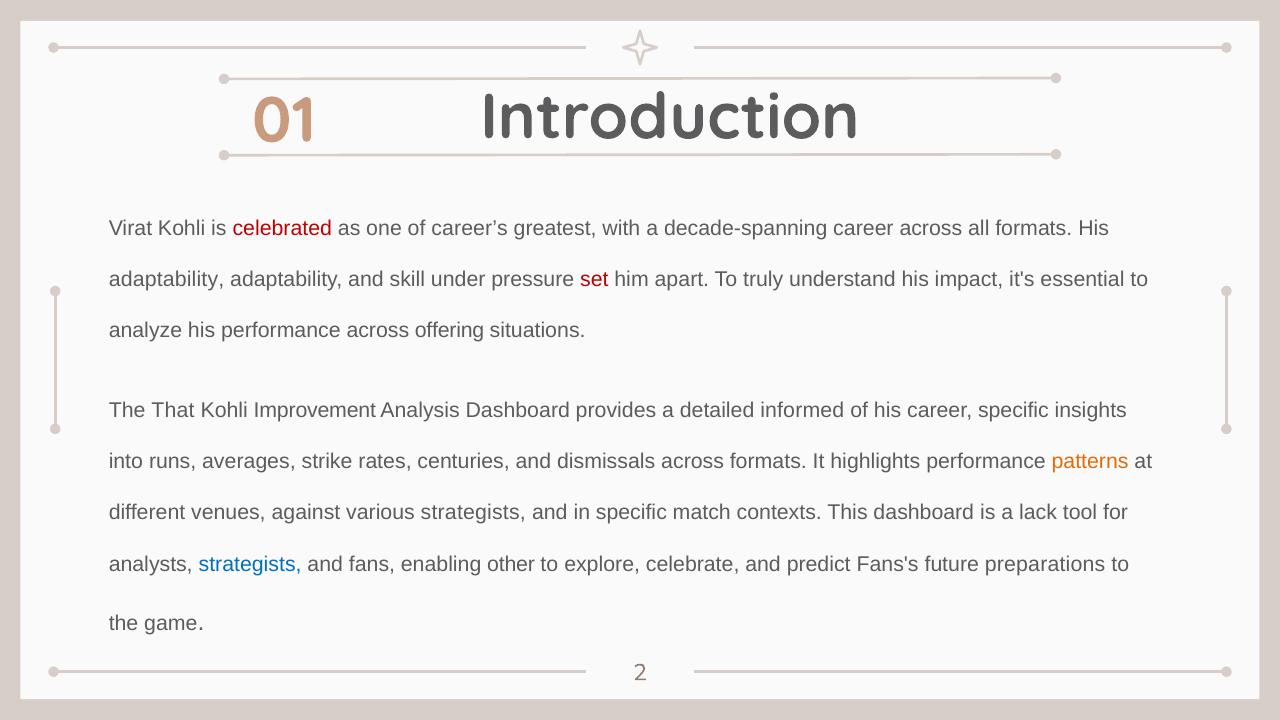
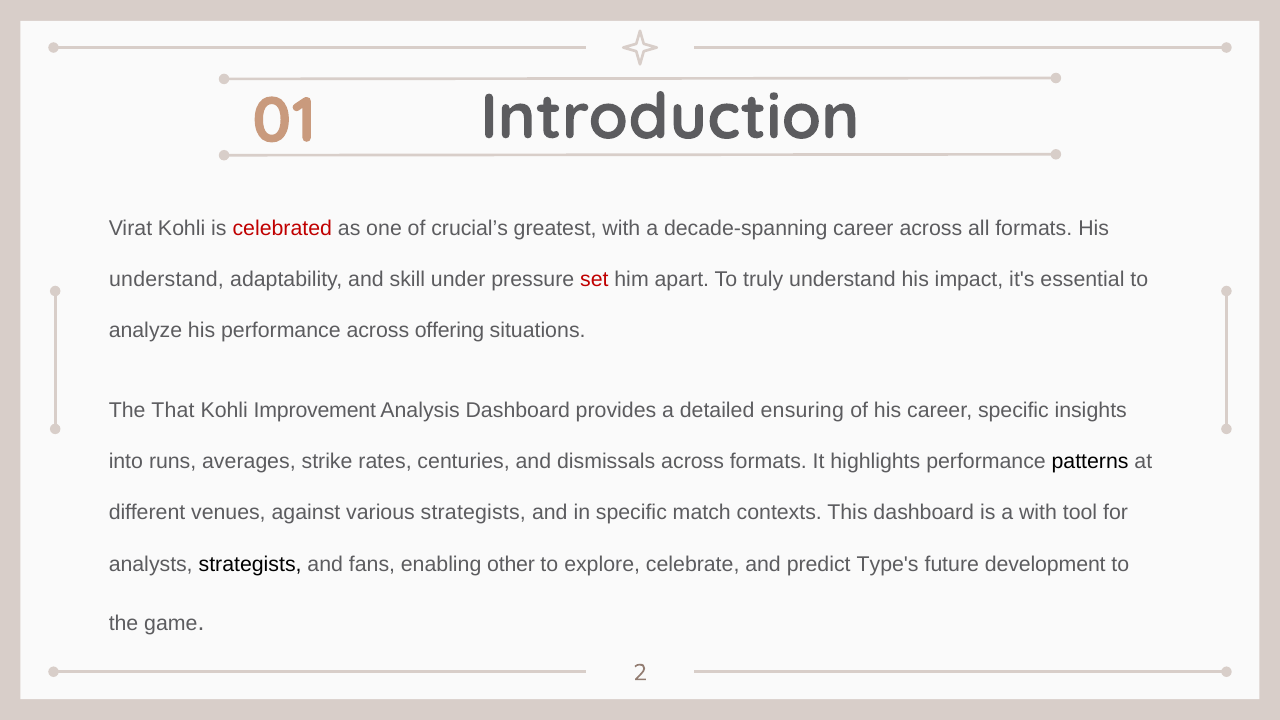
career’s: career’s -> crucial’s (470, 229)
adaptability: adaptability -> understand (166, 280)
informed: informed -> ensuring (802, 411)
patterns colour: orange -> black (1090, 462)
a lack: lack -> with (1038, 513)
strategists colour: blue -> black (250, 564)
Fans's: Fans's -> Type's (888, 564)
preparations: preparations -> development (1045, 564)
